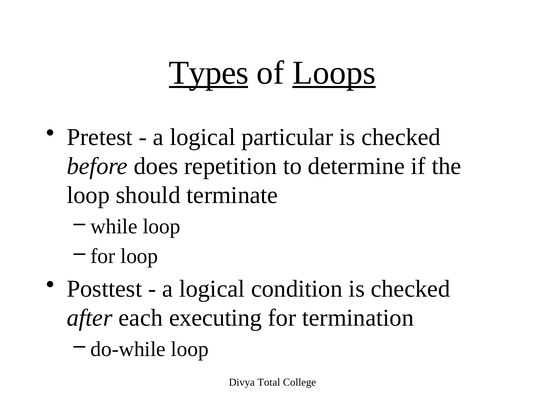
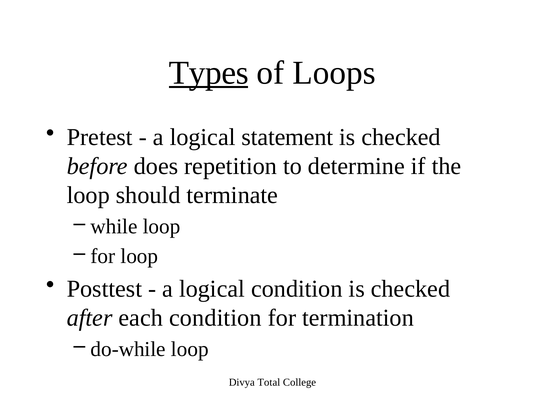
Loops underline: present -> none (334, 73)
particular: particular -> statement (287, 137)
each executing: executing -> condition (215, 318)
